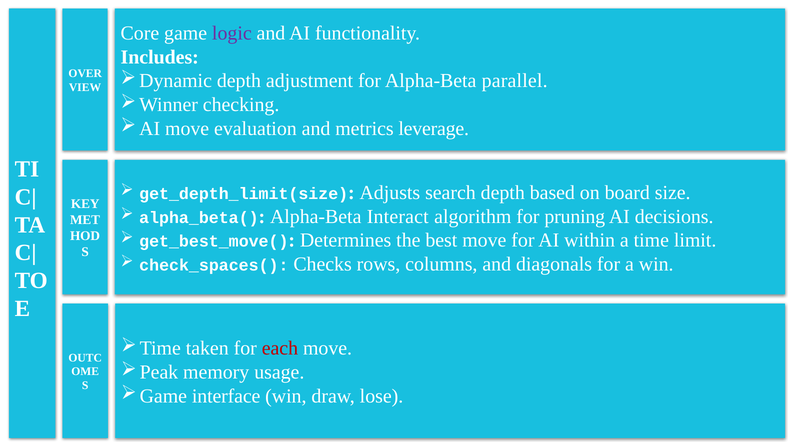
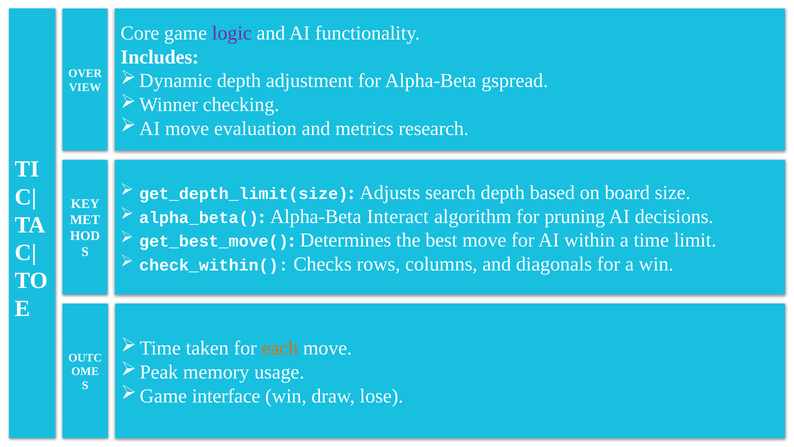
parallel: parallel -> gspread (515, 81)
leverage: leverage -> research (434, 128)
check_spaces(: check_spaces( -> check_within( (214, 265)
each colour: red -> orange (280, 348)
